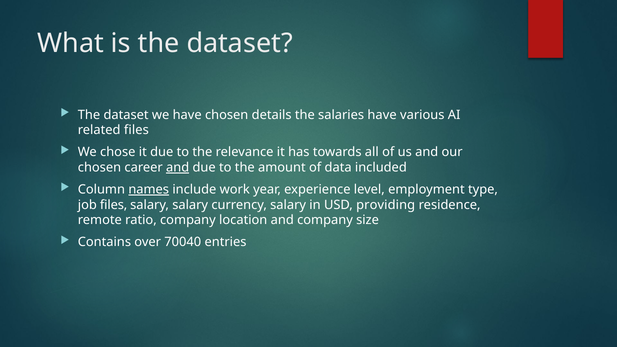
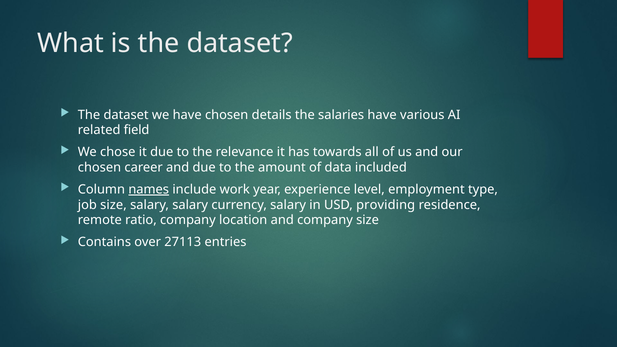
related files: files -> field (137, 130)
and underline: present -> none (178, 168)
job files: files -> size (113, 205)
70040: 70040 -> 27113 (183, 242)
